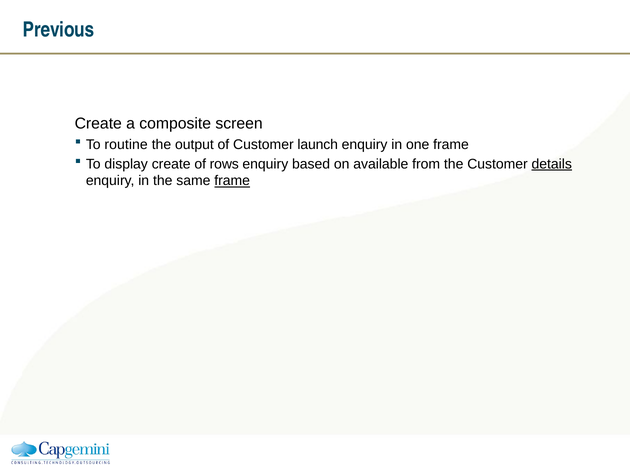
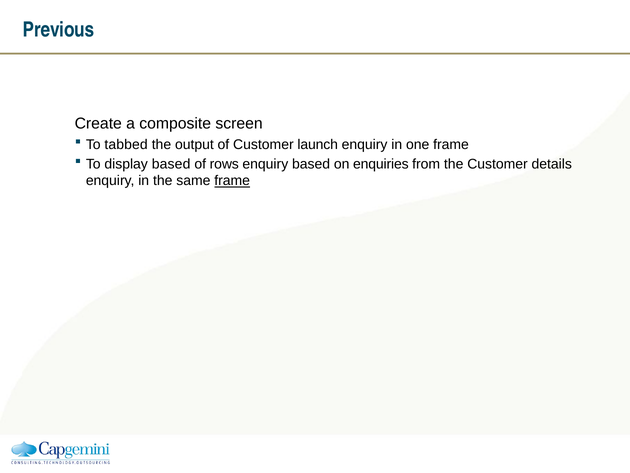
routine: routine -> tabbed (126, 144)
display create: create -> based (171, 164)
available: available -> enquiries (381, 164)
details underline: present -> none (552, 164)
